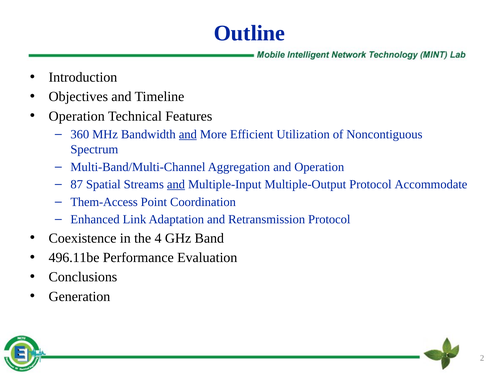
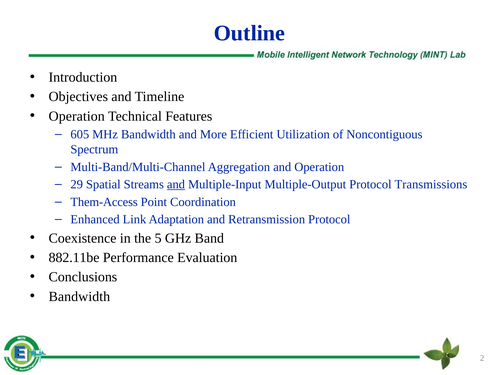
360: 360 -> 605 (80, 134)
and underline: present -> none (188, 134)
87: 87 -> 29 (77, 184)
Accommodate: Accommodate -> Transmissions (431, 184)
4: 4 -> 5 (158, 238)
496.11be: 496.11be -> 882.11be (74, 257)
Generation: Generation -> Bandwidth (79, 296)
